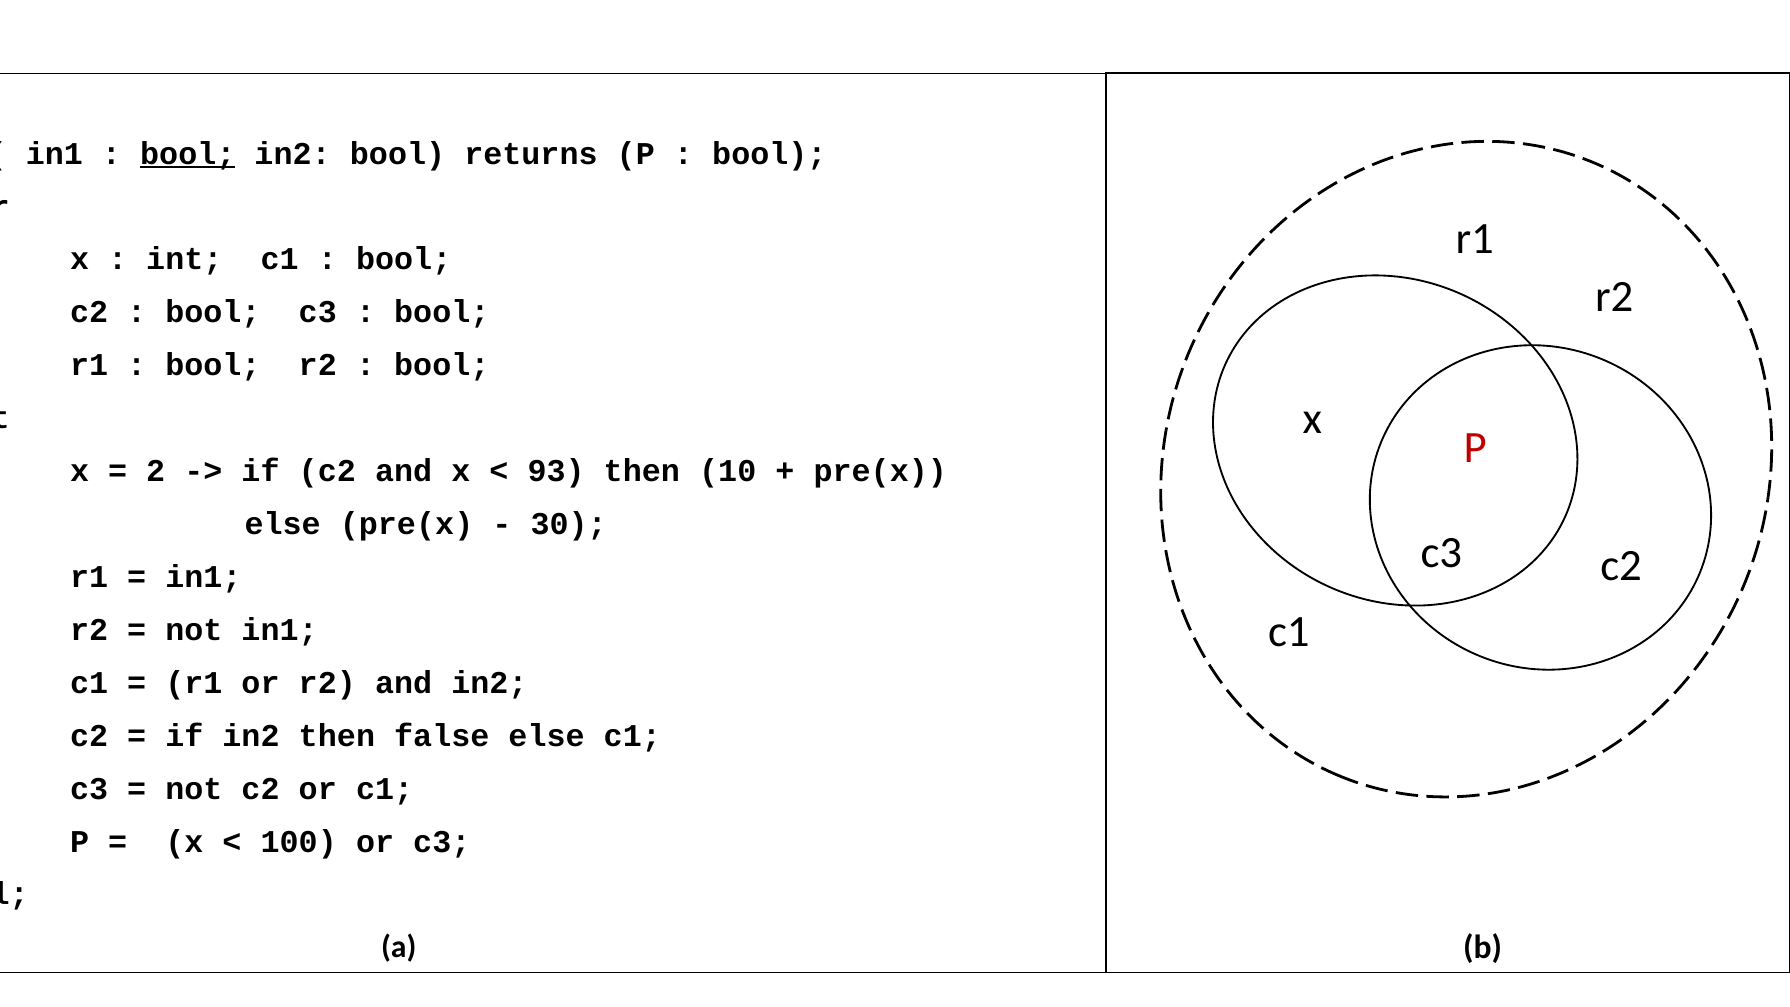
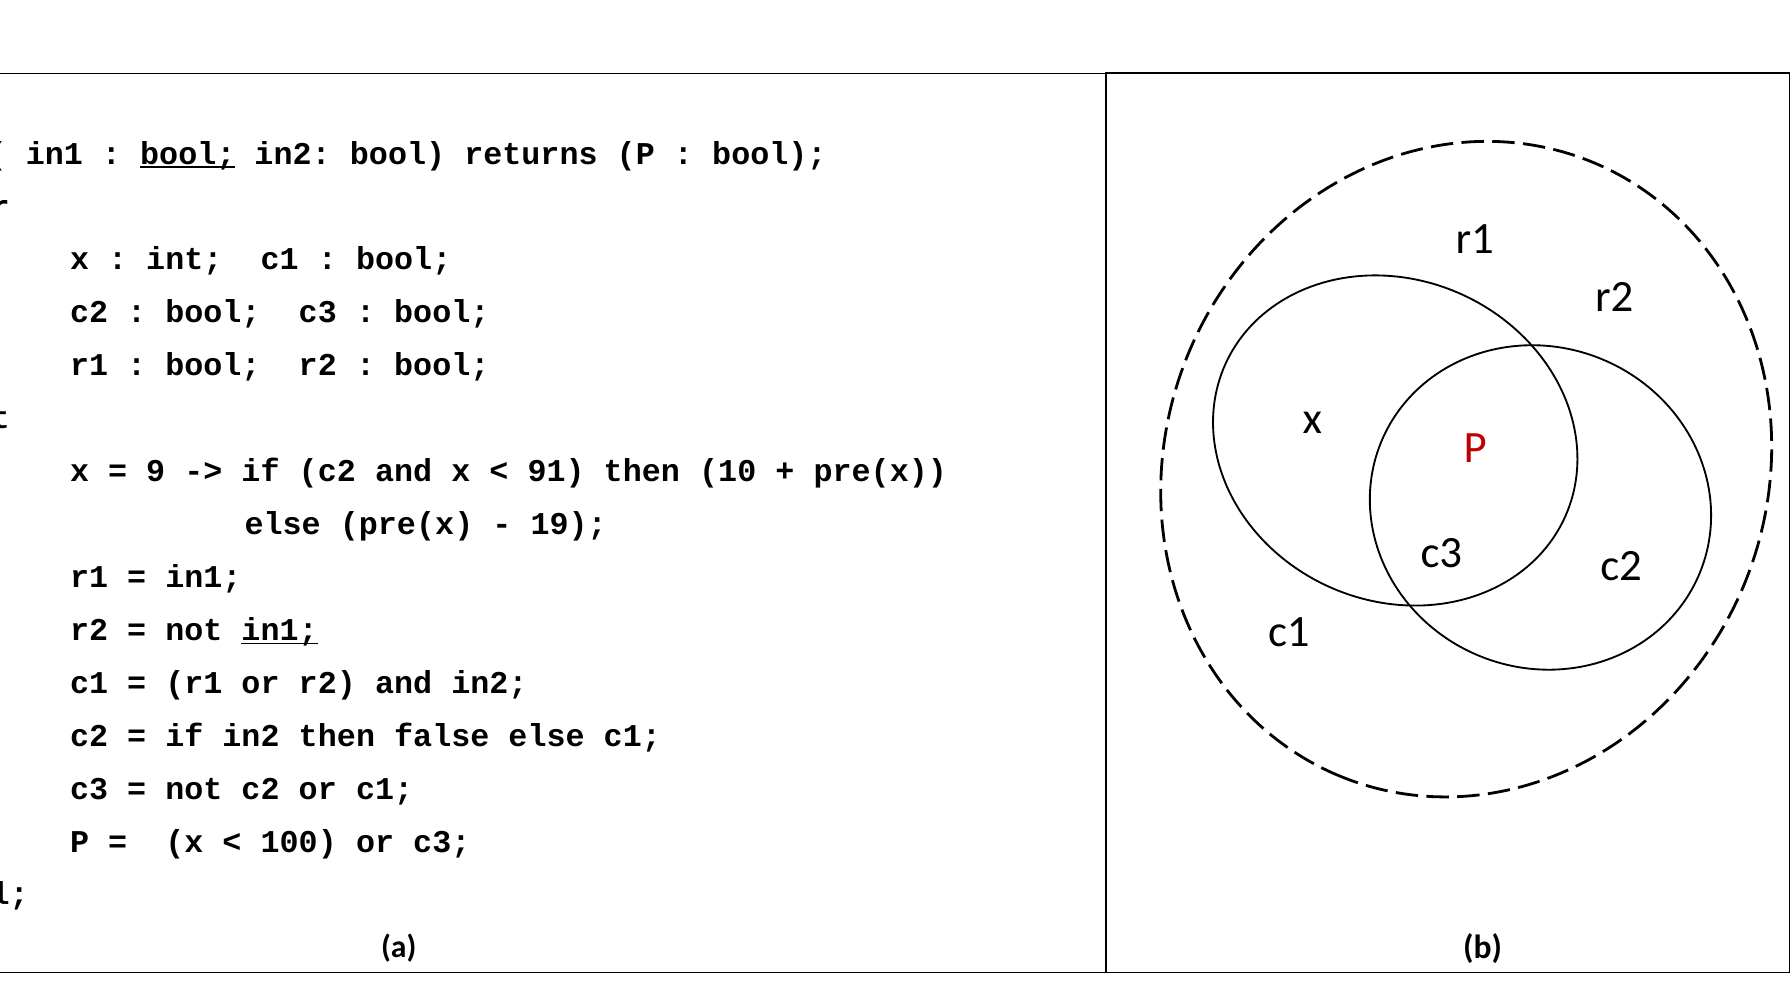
2: 2 -> 9 (156, 471)
93: 93 -> 91 (556, 471)
30: 30 -> 19 (569, 524)
in1 underline: none -> present (280, 630)
